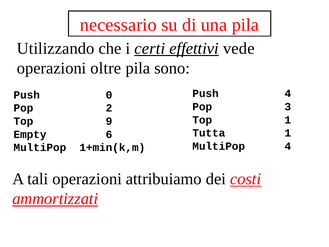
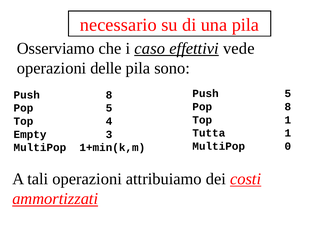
Utilizzando: Utilizzando -> Osserviamo (56, 48)
certi: certi -> caso (150, 48)
oltre: oltre -> delle (106, 68)
Push 4: 4 -> 5 (288, 93)
Push 0: 0 -> 8 (109, 95)
Pop 3: 3 -> 8 (288, 107)
Pop 2: 2 -> 5 (109, 108)
9: 9 -> 4 (109, 121)
6: 6 -> 3 (109, 134)
MultiPop 4: 4 -> 0 (288, 146)
